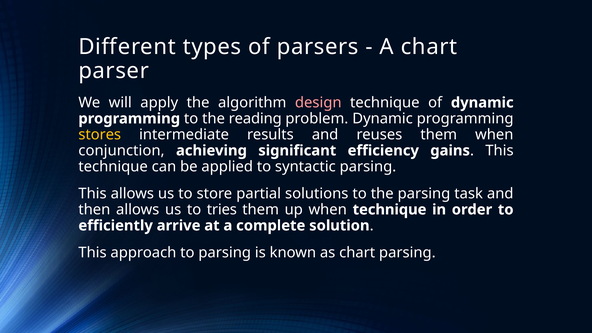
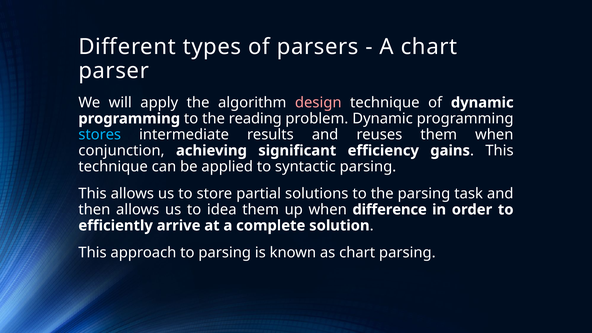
stores colour: yellow -> light blue (100, 135)
tries: tries -> idea (222, 210)
when technique: technique -> difference (390, 210)
